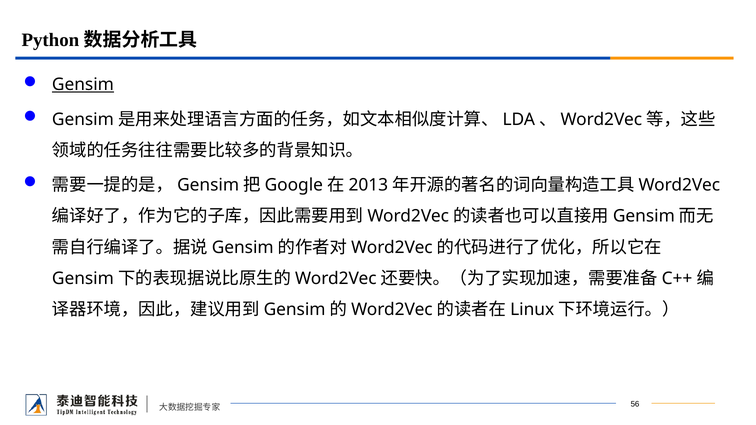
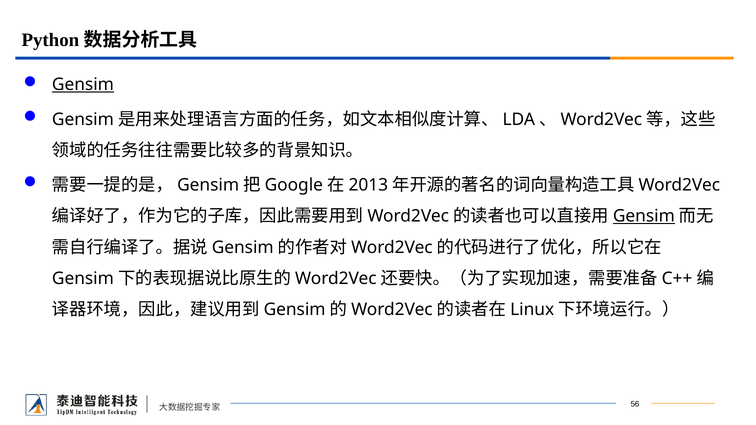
Gensim underline: none -> present (644, 216)
